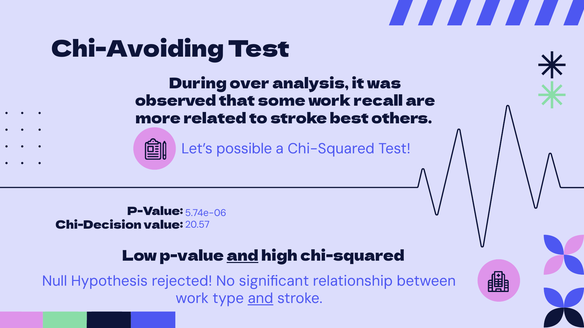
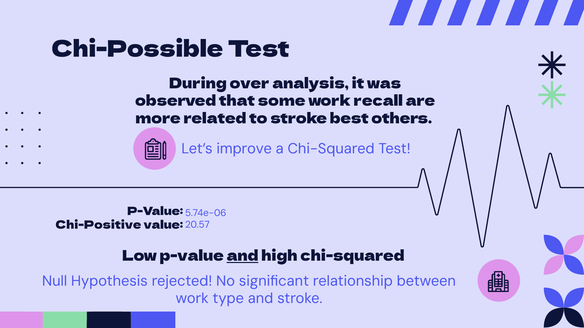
Chi-Avoiding: Chi-Avoiding -> Chi-Possible (137, 49)
possible: possible -> improve (244, 149)
Chi-Decision: Chi-Decision -> Chi-Positive (98, 225)
and underline: present -> none (261, 299)
